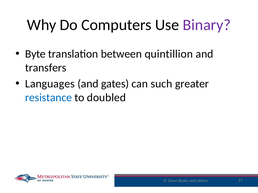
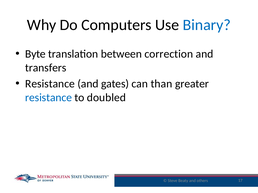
Binary colour: purple -> blue (207, 25)
quintillion: quintillion -> correction (169, 54)
Languages: Languages -> Resistance (50, 84)
such: such -> than (161, 84)
